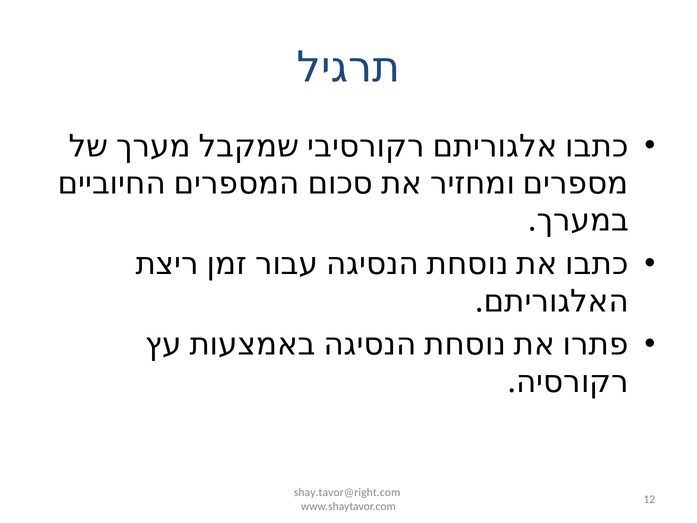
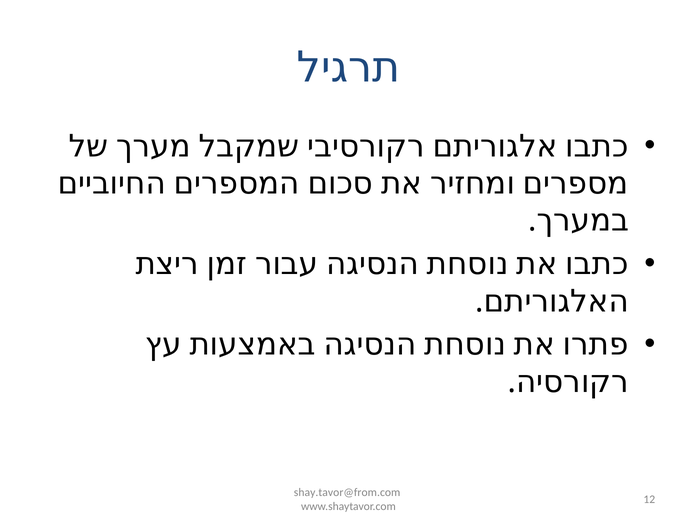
shay.tavor@right.com: shay.tavor@right.com -> shay.tavor@from.com (347, 492)
